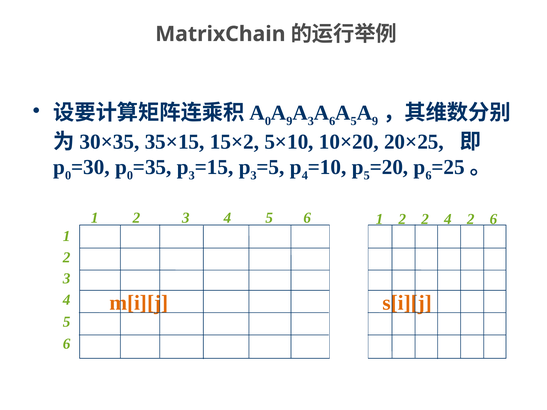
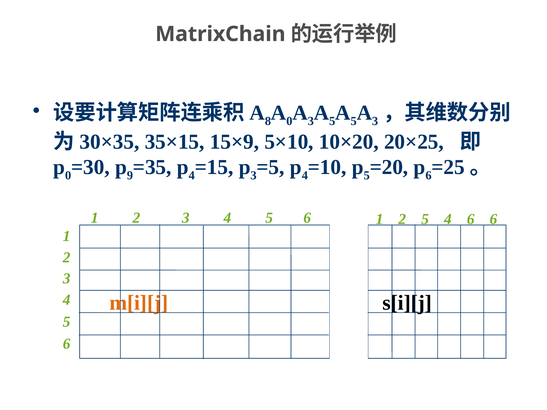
0: 0 -> 8 (268, 121)
9: 9 -> 0 (289, 121)
6: 6 -> 5 (332, 121)
9: 9 -> 3 (375, 121)
15×2: 15×2 -> 15×9 (234, 142)
0: 0 -> 9 (130, 176)
3: 3 -> 4 (192, 176)
2 2: 2 -> 5 (425, 219)
4 2: 2 -> 6 (471, 219)
s[i][j colour: orange -> black (407, 303)
